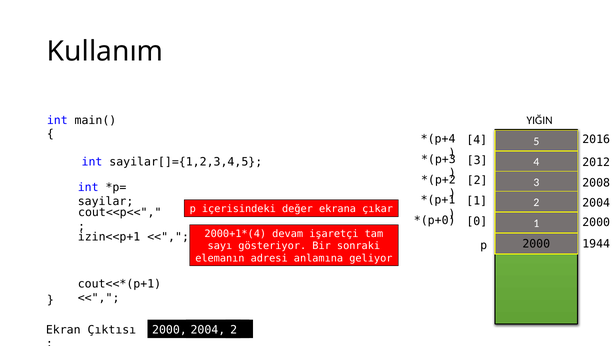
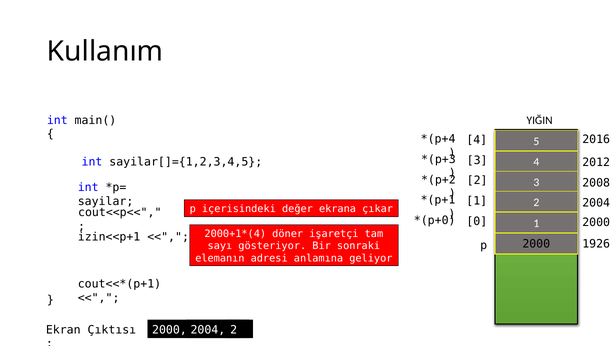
devam: devam -> döner (288, 234)
1944: 1944 -> 1926 (596, 244)
